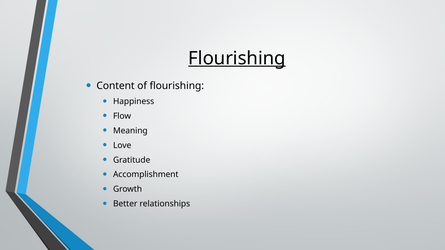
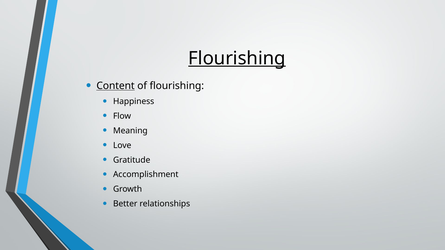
Content underline: none -> present (116, 86)
